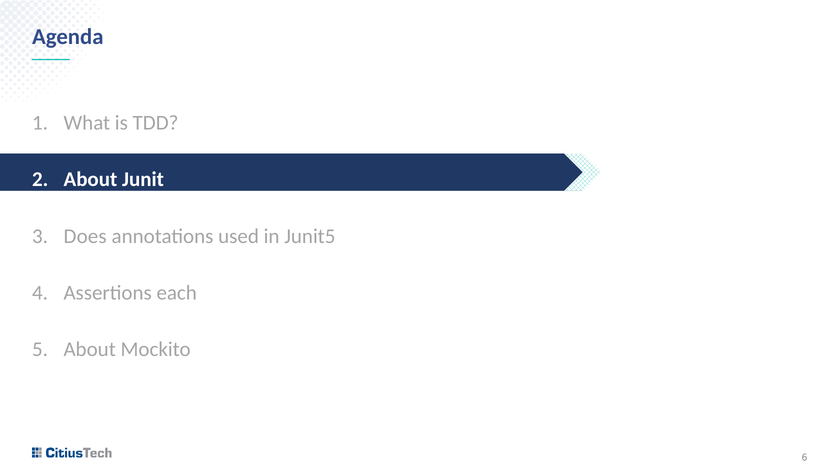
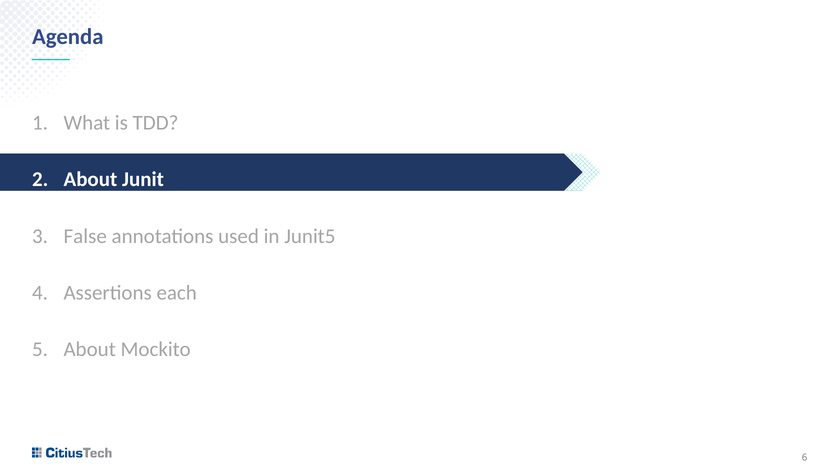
Does: Does -> False (85, 236)
